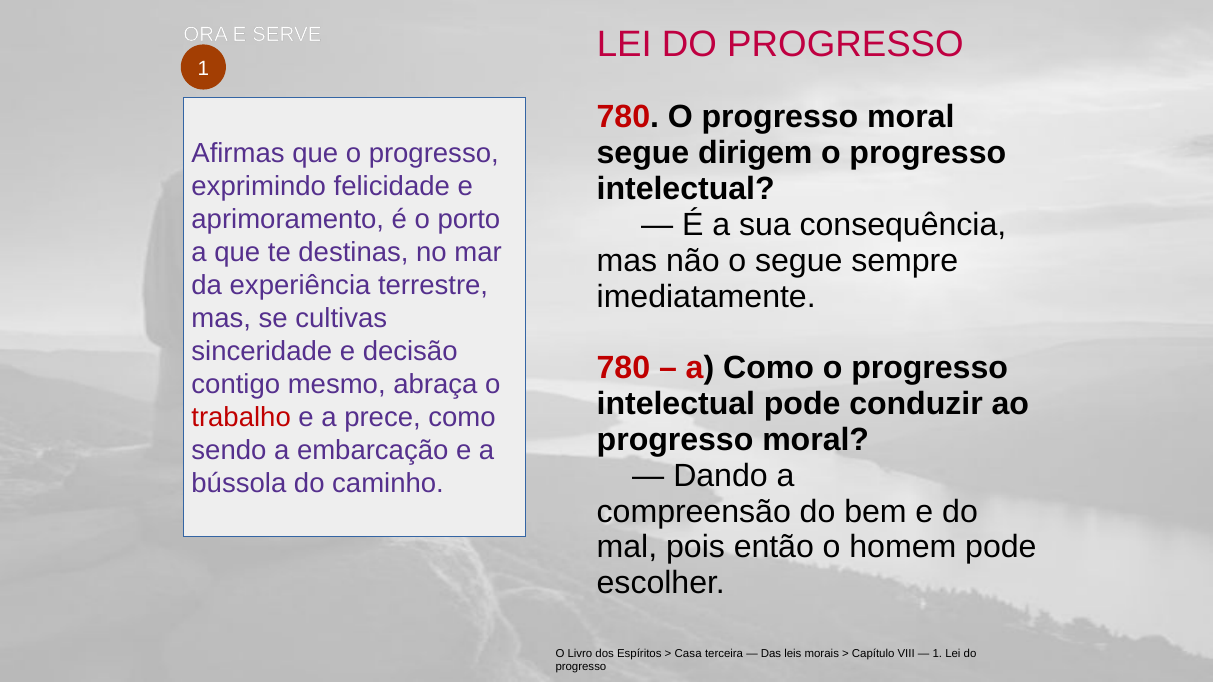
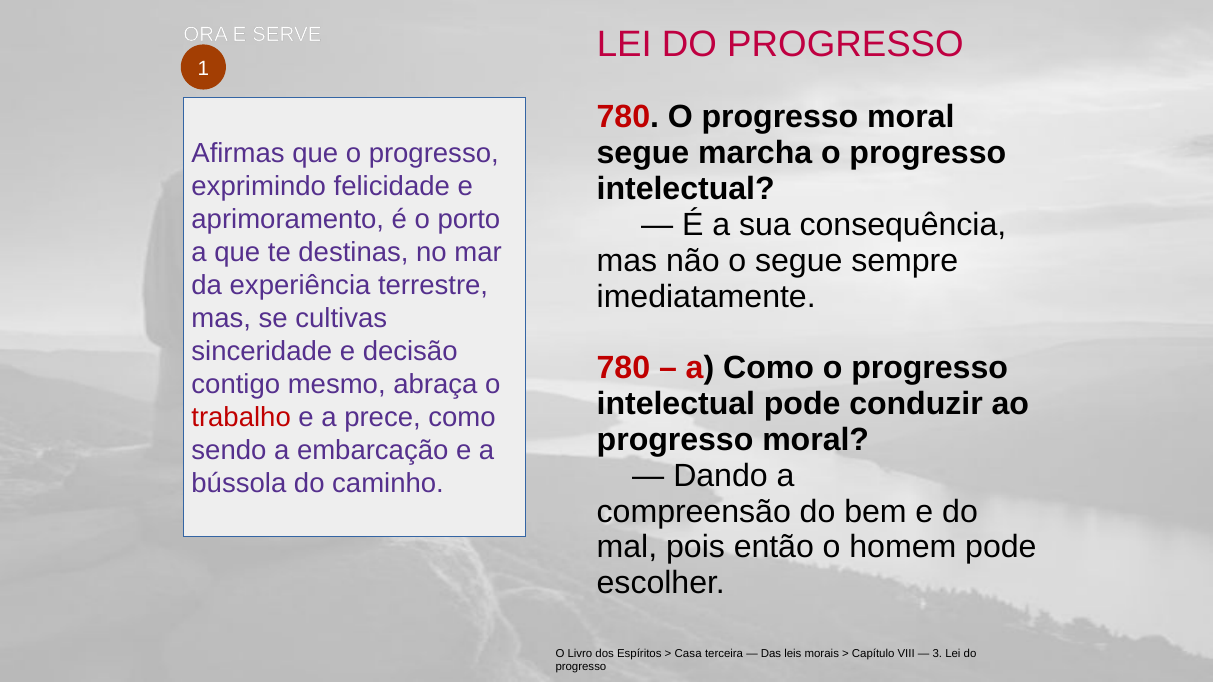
dirigem: dirigem -> marcha (755, 153)
1: 1 -> 3 (937, 654)
